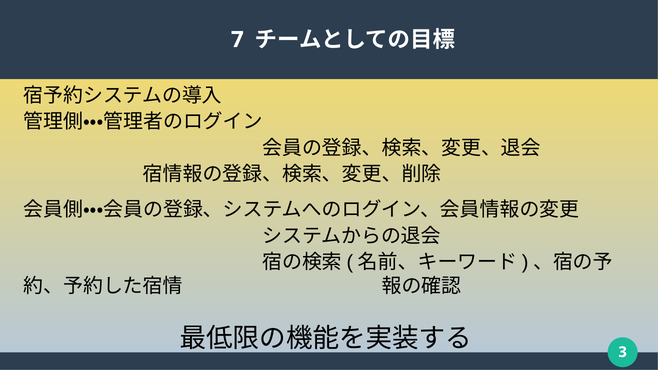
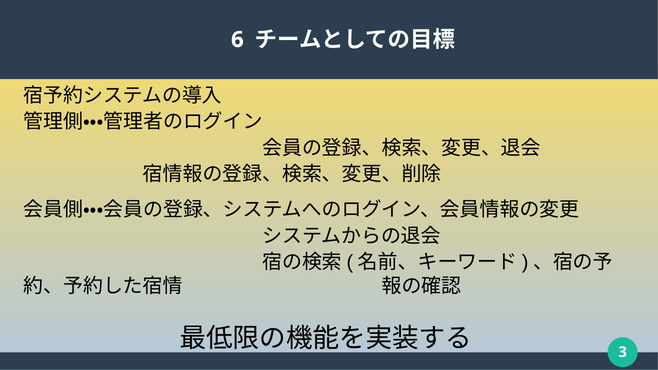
7: 7 -> 6 (237, 40)
